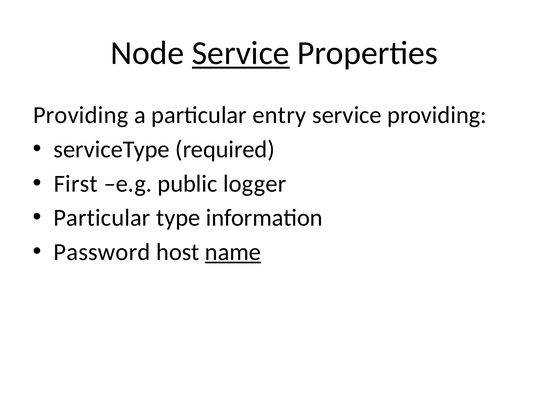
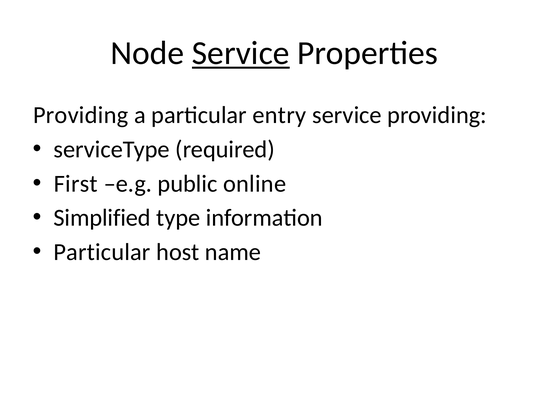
logger: logger -> online (255, 184)
Particular: Particular -> Simplified (102, 218)
Password: Password -> Particular (102, 252)
name underline: present -> none (233, 252)
